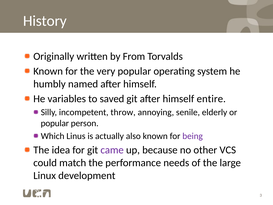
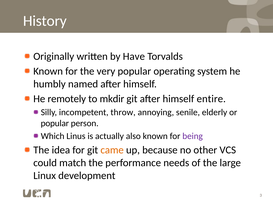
From: From -> Have (134, 56)
variables: variables -> remotely (67, 99)
saved: saved -> mkdir (112, 99)
came colour: purple -> orange (112, 150)
